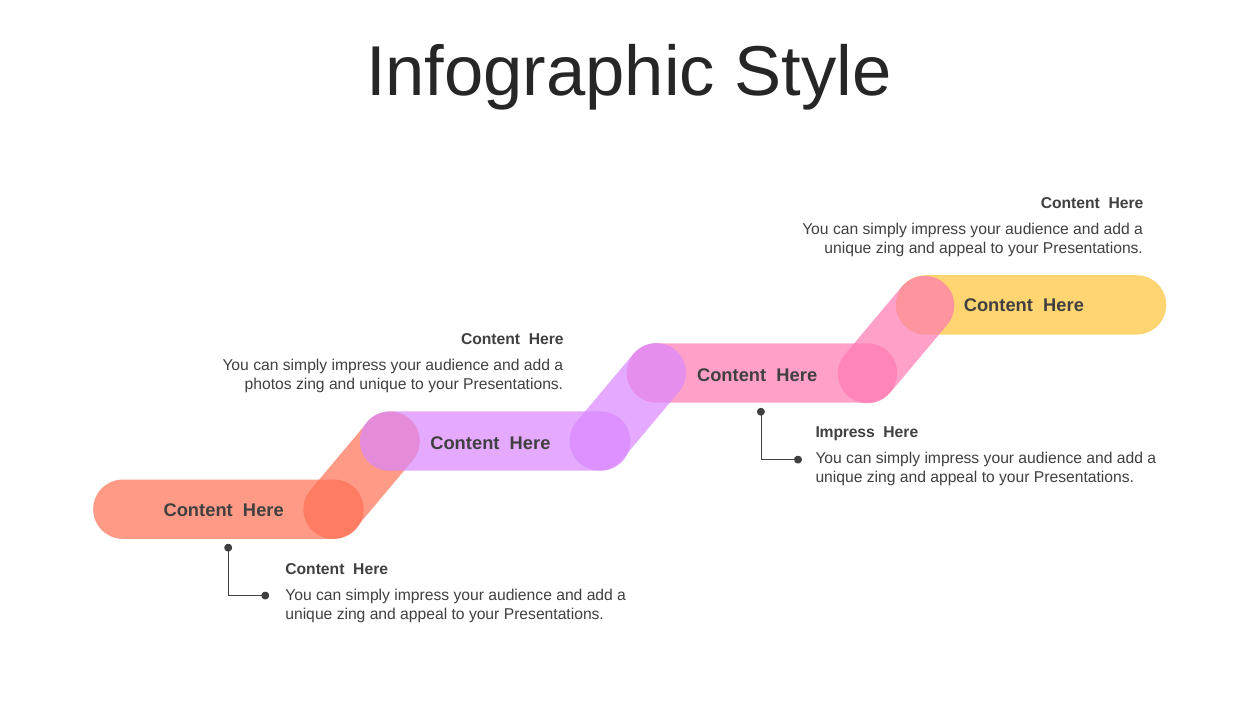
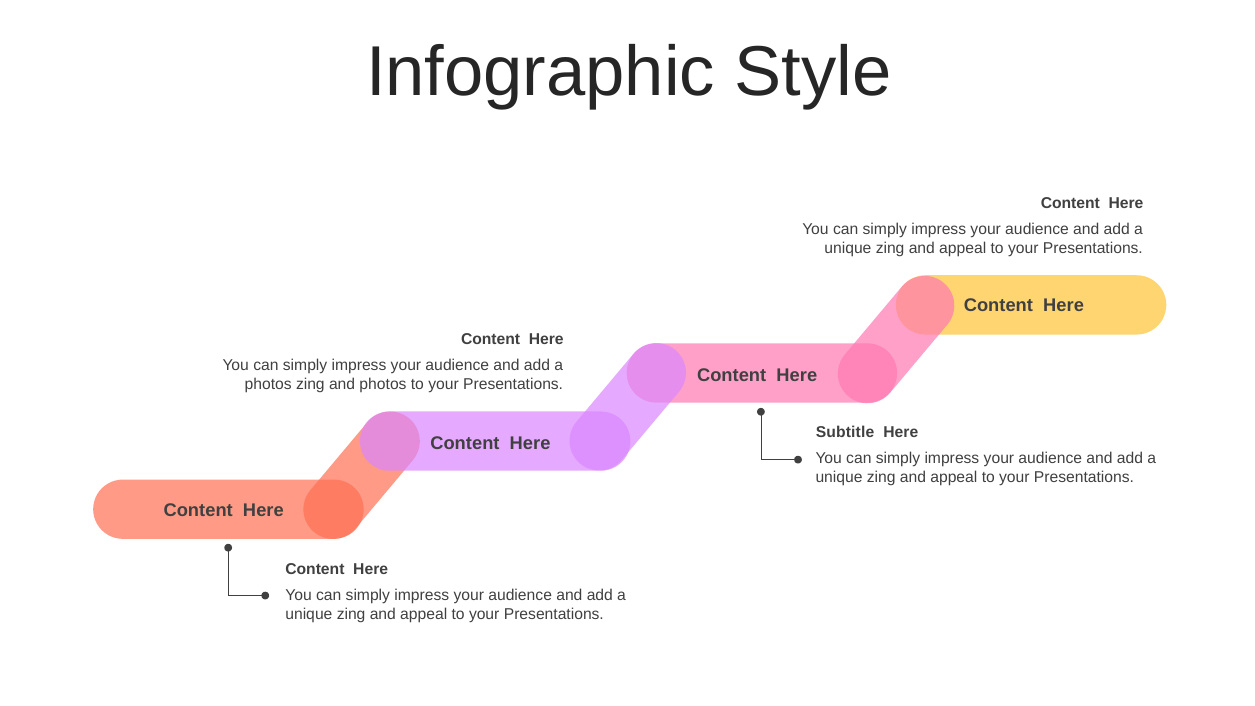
and unique: unique -> photos (383, 384)
Impress: Impress -> Subtitle (845, 433)
